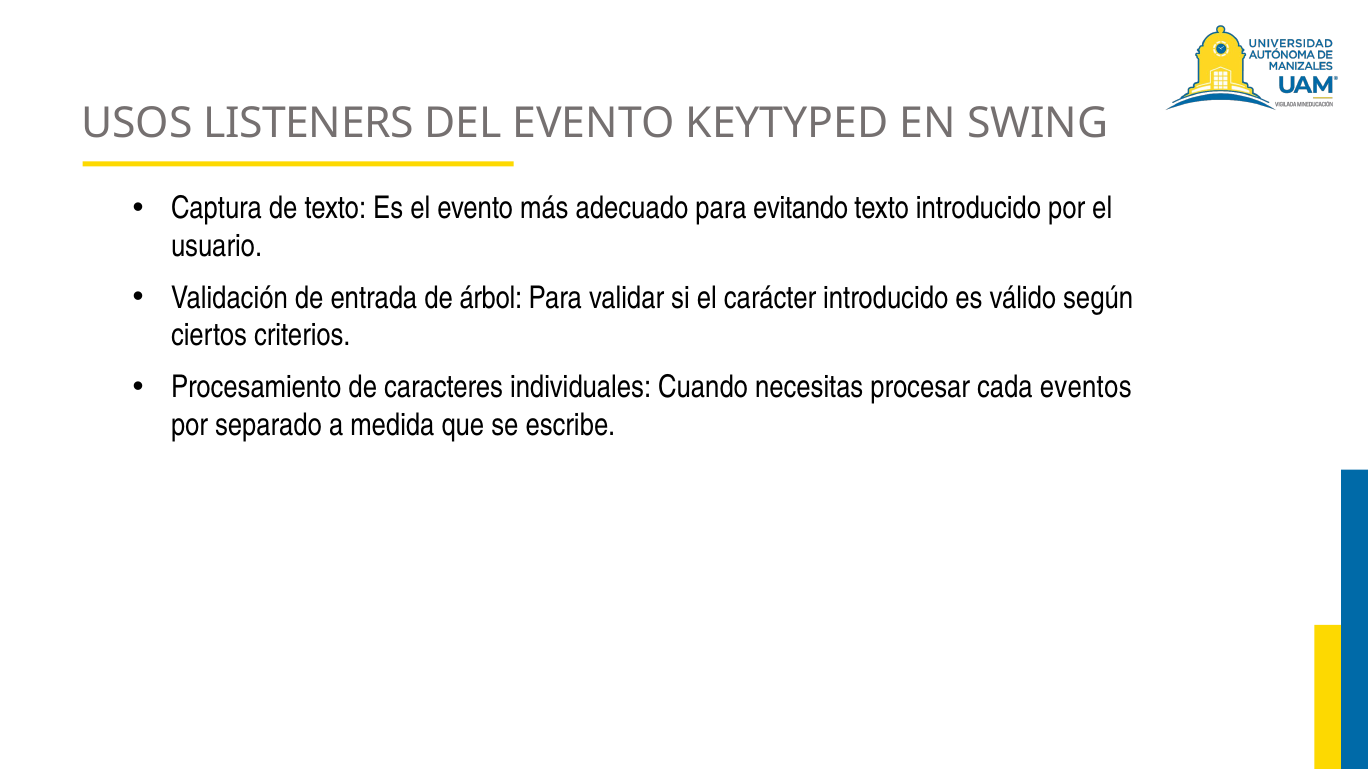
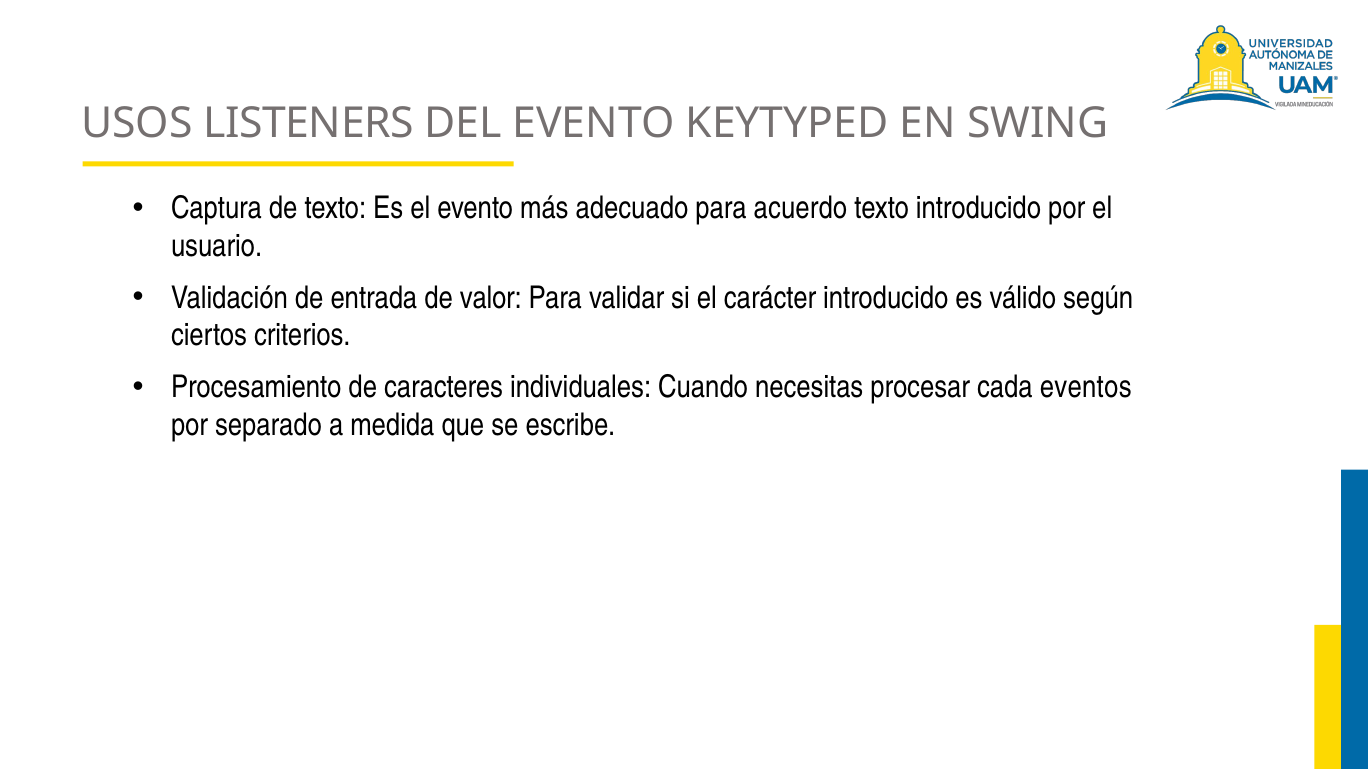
evitando: evitando -> acuerdo (800, 209)
árbol: árbol -> valor (491, 298)
